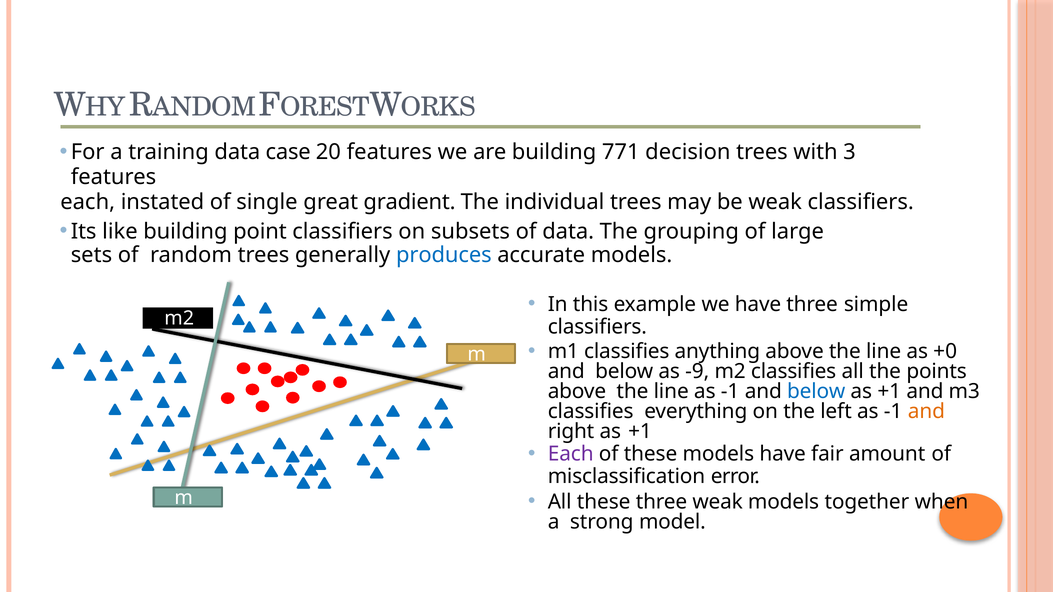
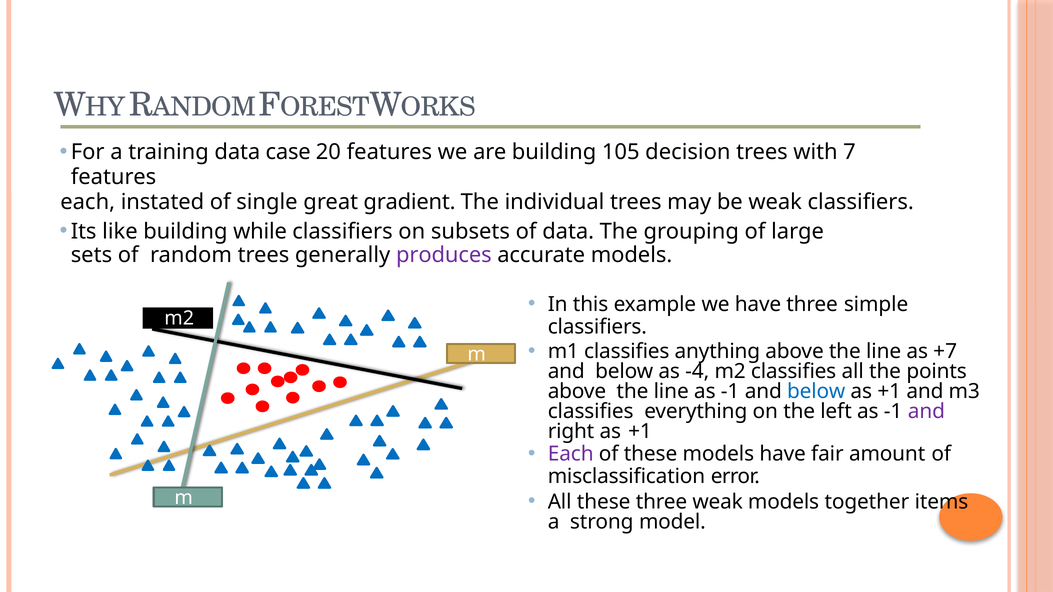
771: 771 -> 105 (621, 152)
with 3: 3 -> 7 (849, 152)
point: point -> while (260, 232)
produces colour: blue -> purple (444, 255)
+0: +0 -> +7 (945, 352)
-9: -9 -> -4 (697, 372)
and colour: orange -> purple (926, 412)
when: when -> items (942, 502)
